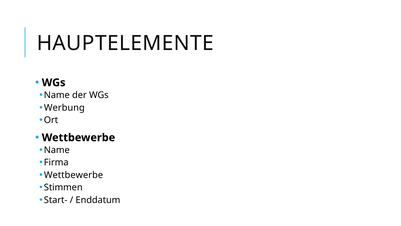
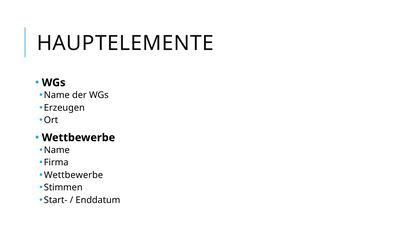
Werbung: Werbung -> Erzeugen (64, 107)
